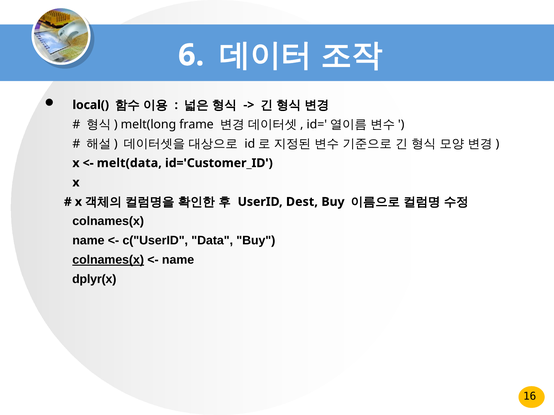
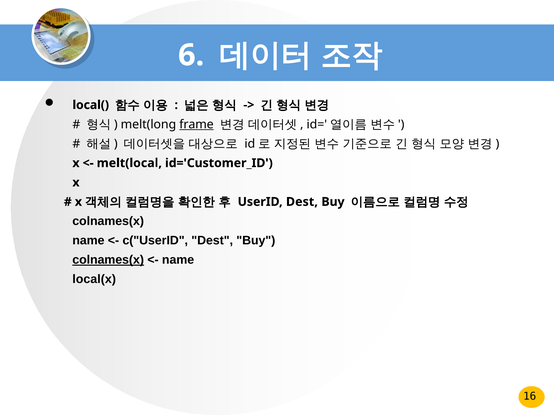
frame underline: none -> present (196, 124)
melt(data: melt(data -> melt(local (129, 163)
c("UserID Data: Data -> Dest (212, 241)
dplyr(x: dplyr(x -> local(x (94, 280)
